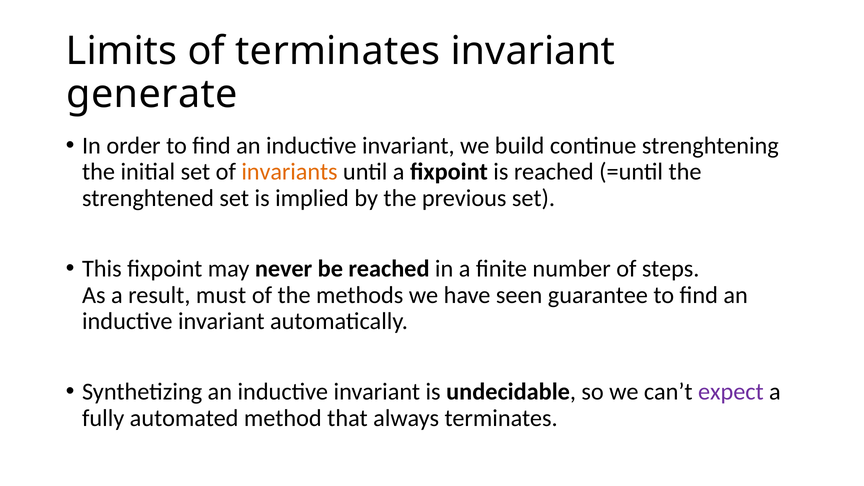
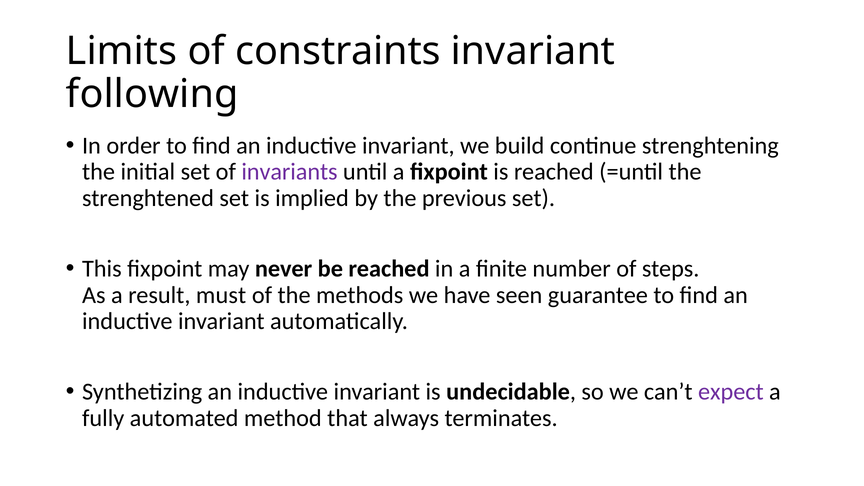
of terminates: terminates -> constraints (338, 51)
generate: generate -> following (152, 94)
invariants colour: orange -> purple (289, 172)
